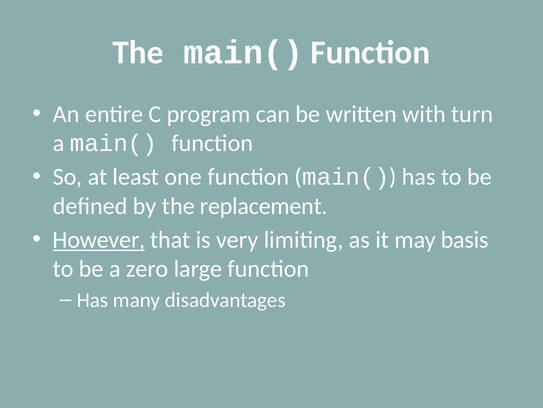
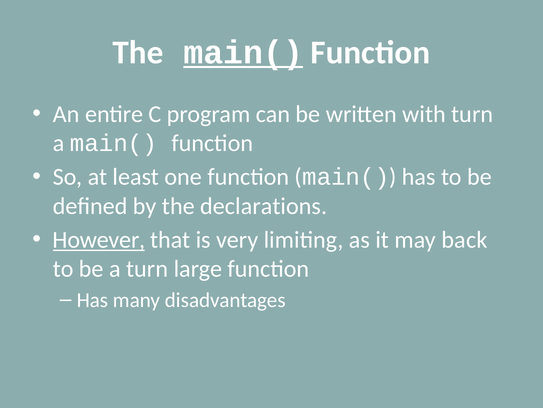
main( underline: none -> present (243, 53)
replacement: replacement -> declarations (264, 206)
basis: basis -> back (464, 239)
a zero: zero -> turn (147, 268)
